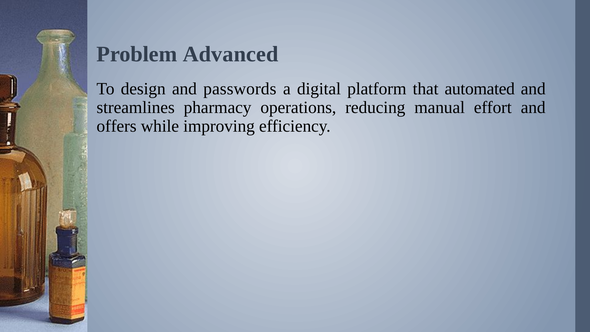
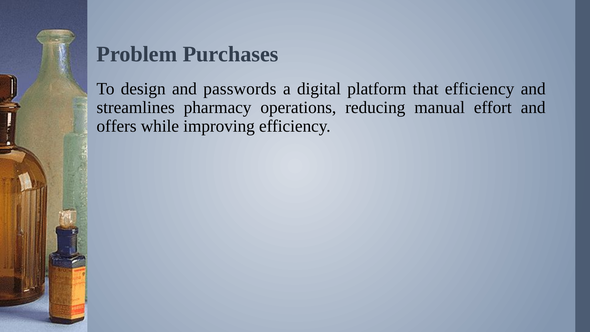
Advanced: Advanced -> Purchases (231, 54)
that automated: automated -> efficiency (480, 89)
